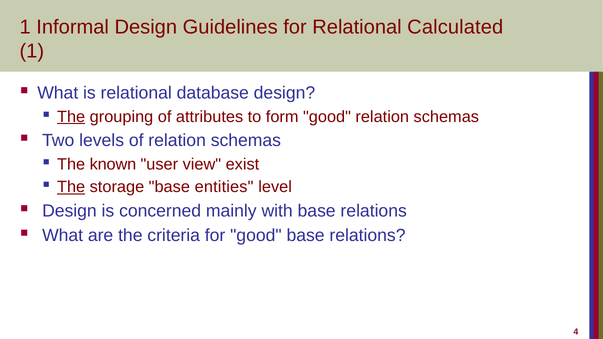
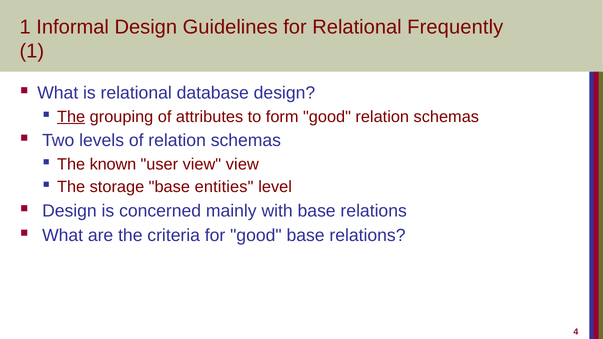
Calculated: Calculated -> Frequently (455, 27)
view exist: exist -> view (242, 164)
The underline: present -> none (71, 187)
